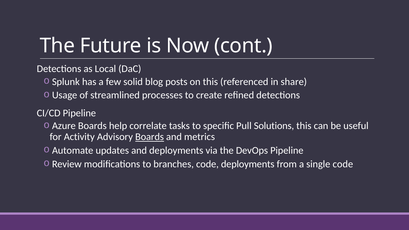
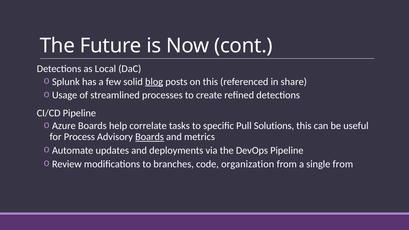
blog underline: none -> present (154, 82)
Activity: Activity -> Process (79, 137)
code deployments: deployments -> organization (248, 164)
single code: code -> from (343, 164)
